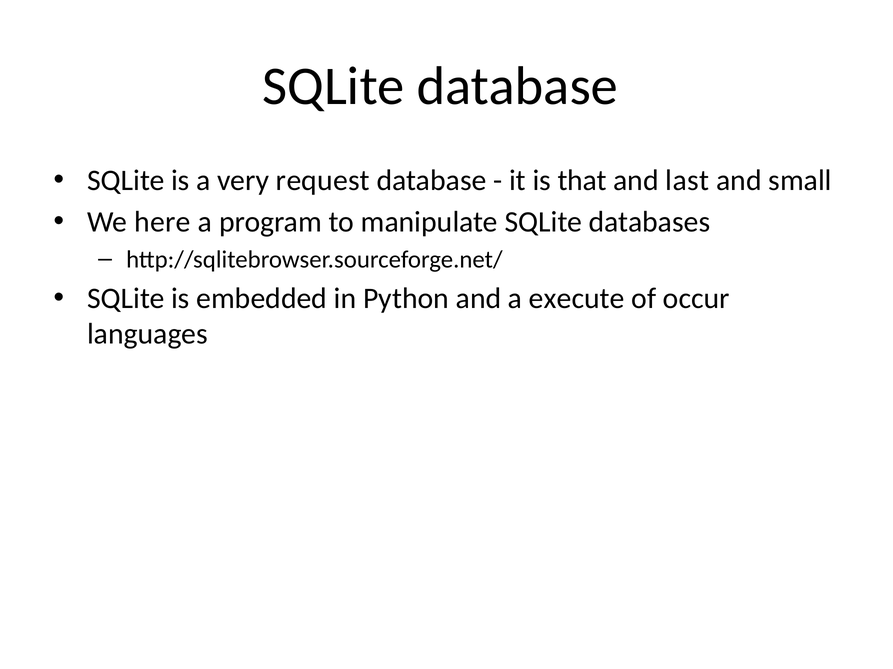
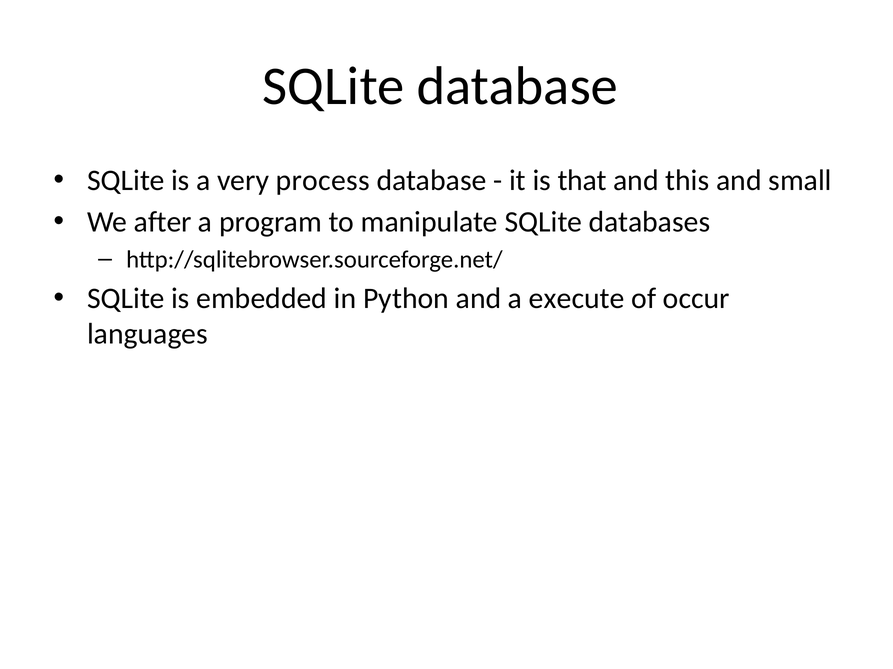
request: request -> process (323, 181)
last: last -> this (687, 181)
here: here -> after (163, 222)
